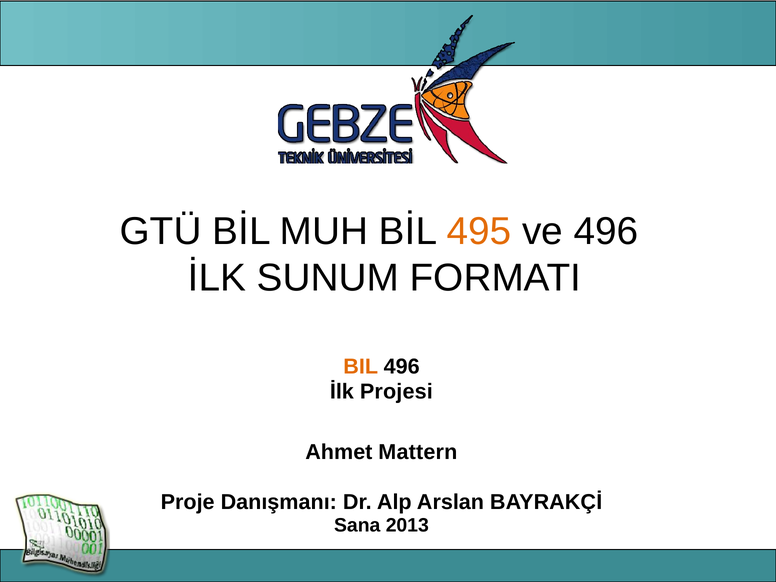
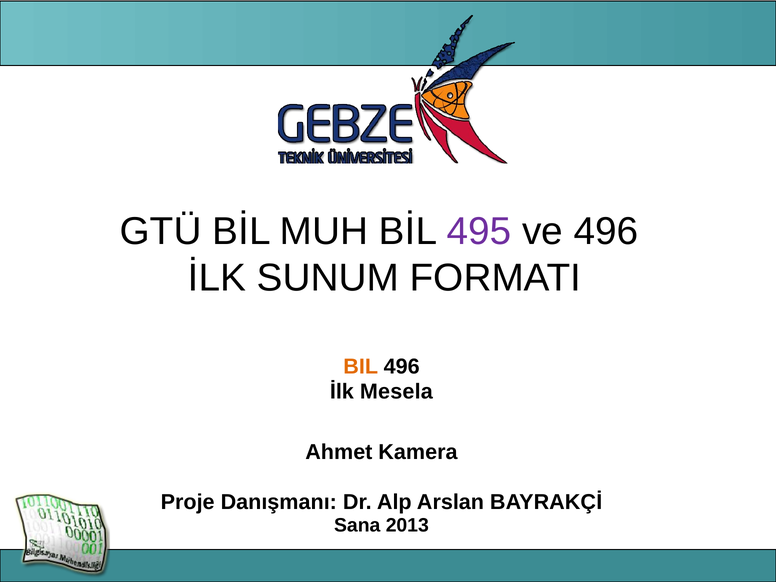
495 colour: orange -> purple (479, 232)
Projesi: Projesi -> Mesela (396, 392)
Mattern: Mattern -> Kamera (418, 452)
